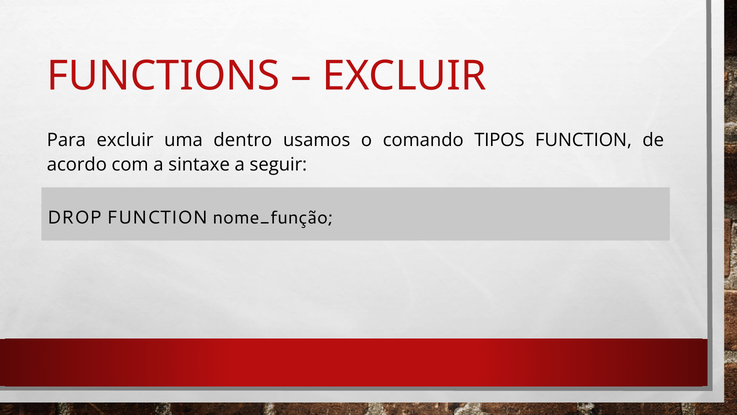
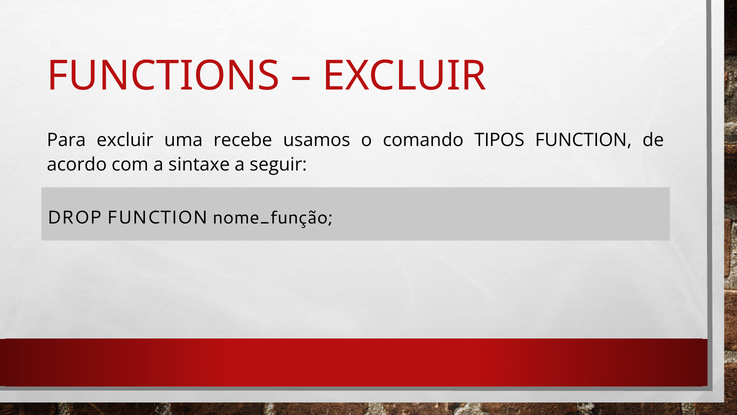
dentro: dentro -> recebe (243, 140)
